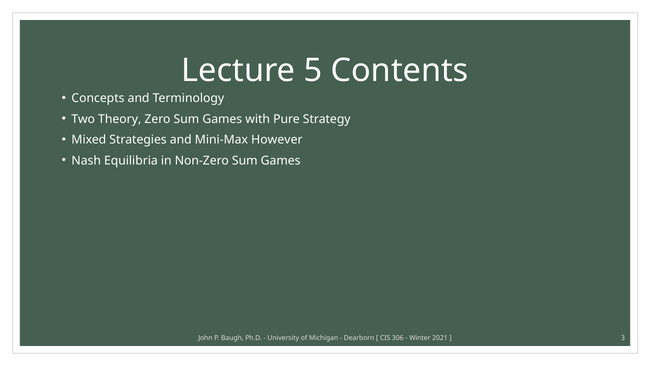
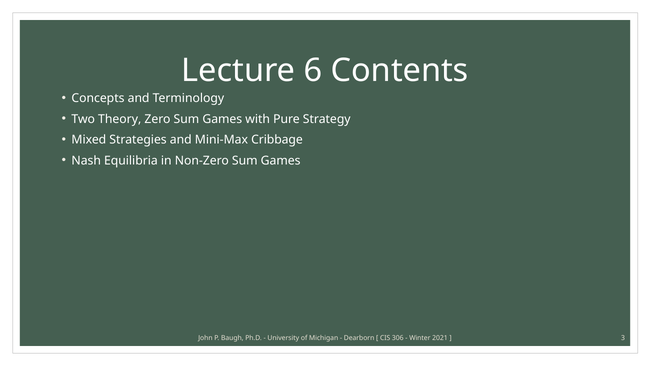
5: 5 -> 6 (313, 71)
However: However -> Cribbage (277, 140)
